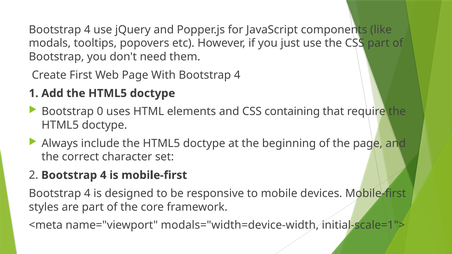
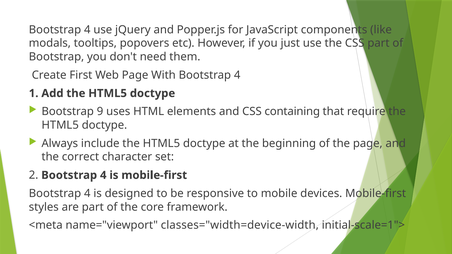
0: 0 -> 9 (100, 112)
modals="width=device-width: modals="width=device-width -> classes="width=device-width (240, 225)
